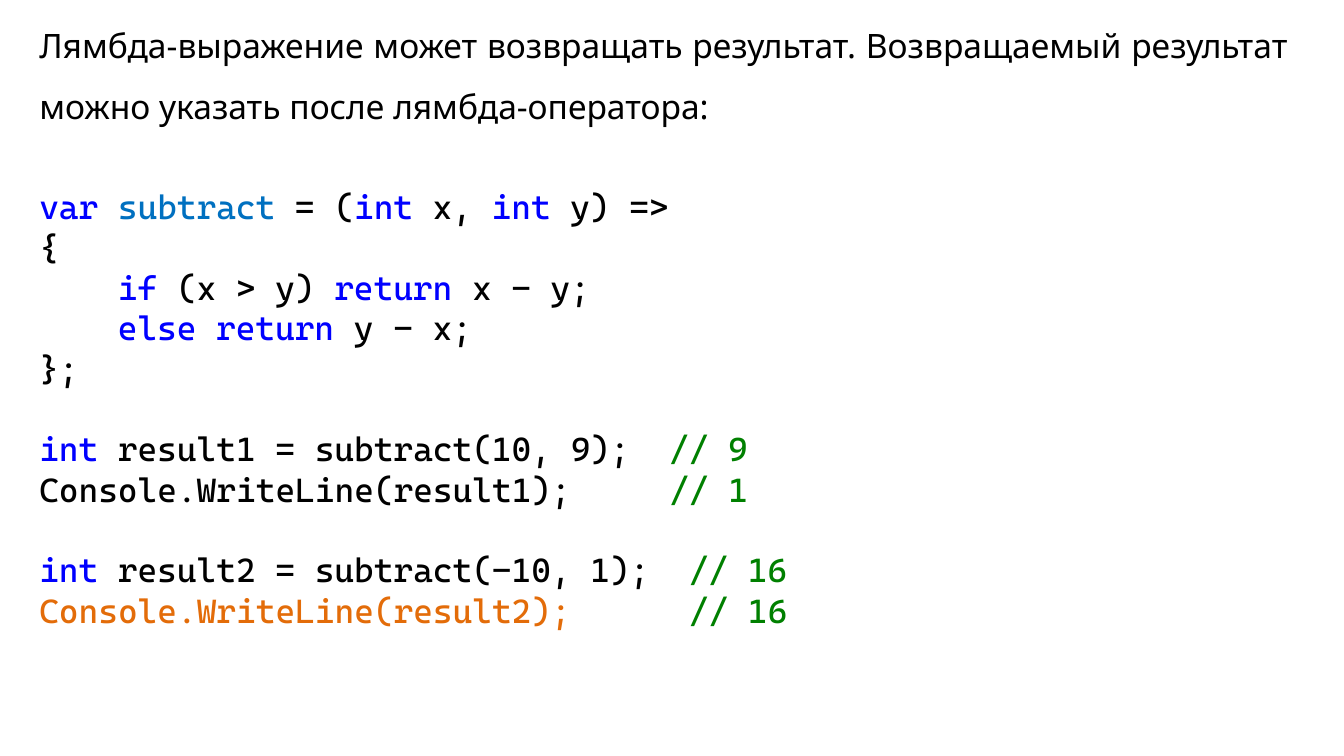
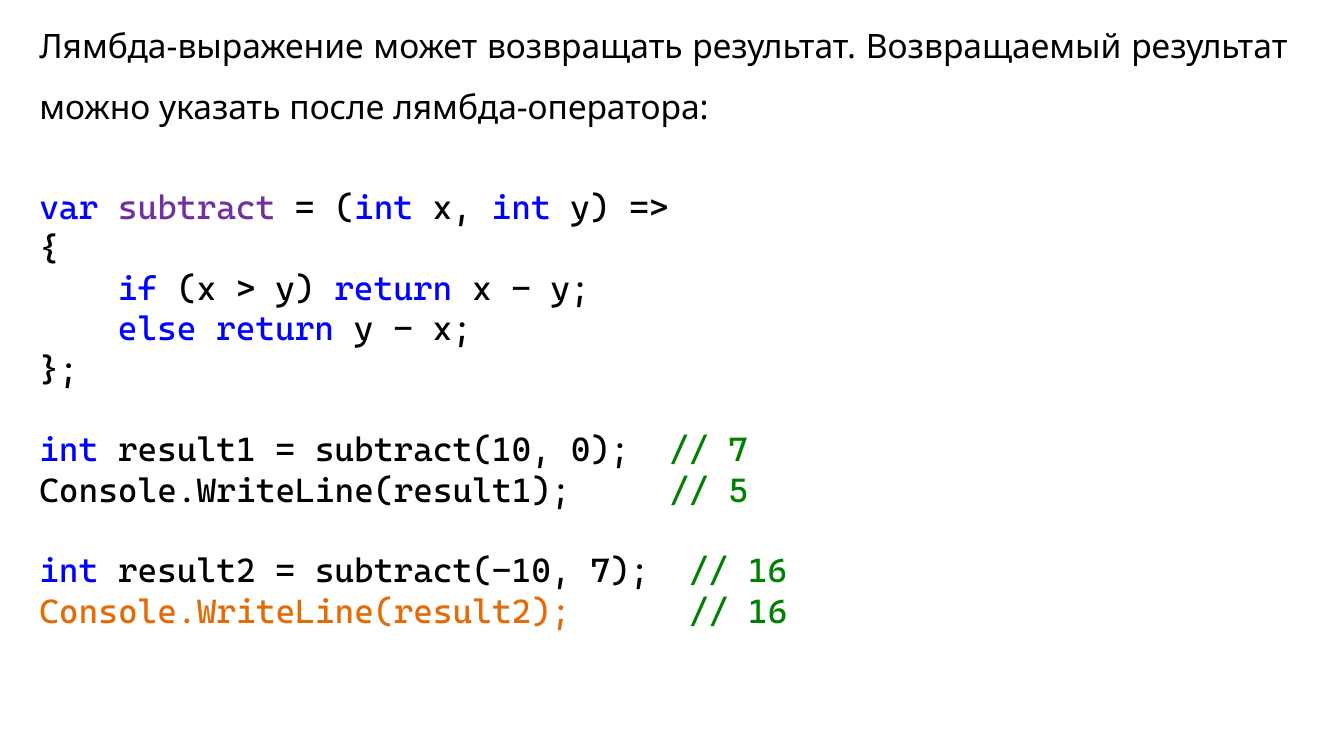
subtract colour: blue -> purple (197, 209)
subtract(10 9: 9 -> 0 (600, 451)
9: 9 -> 7 (738, 451)
1: 1 -> 5 (738, 491)
subtract(-10 1: 1 -> 7 (620, 572)
